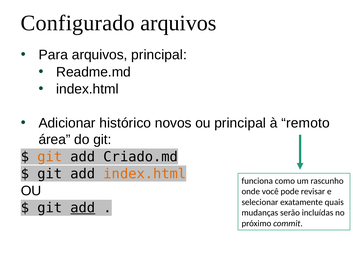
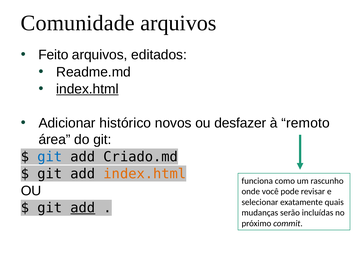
Configurado: Configurado -> Comunidade (78, 23)
Para: Para -> Feito (53, 55)
arquivos principal: principal -> editados (159, 55)
index.html underline: none -> present (87, 89)
ou principal: principal -> desfazer (240, 123)
git colour: orange -> blue (50, 156)
